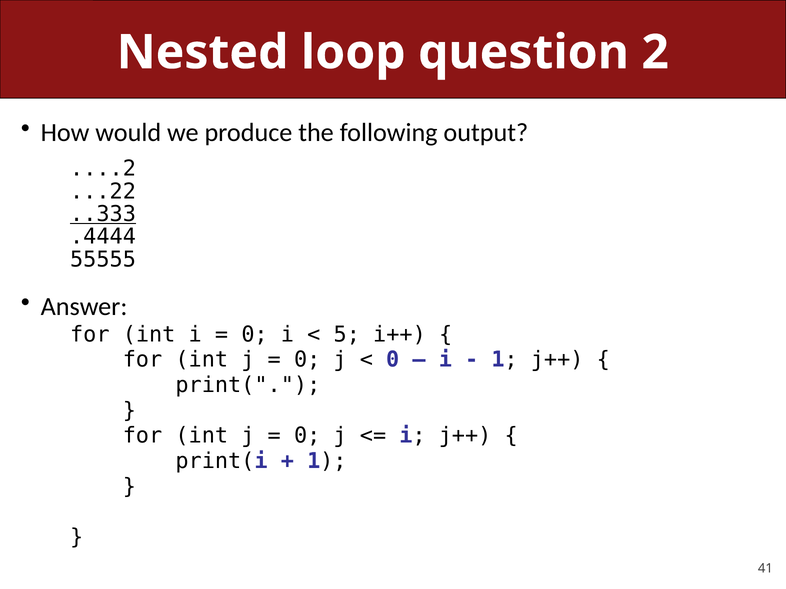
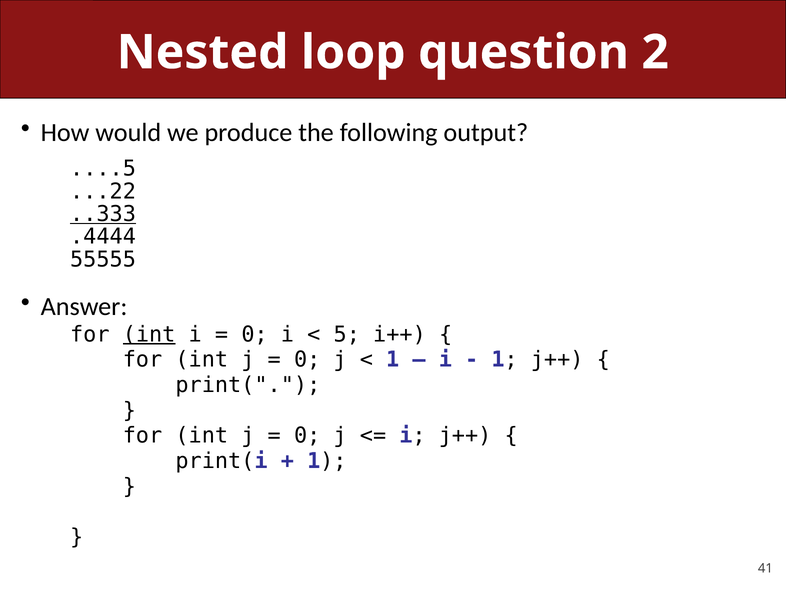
....2: ....2 -> ....5 (103, 169)
int underline: none -> present (149, 335)
0: 0 -> 1 (393, 360)
